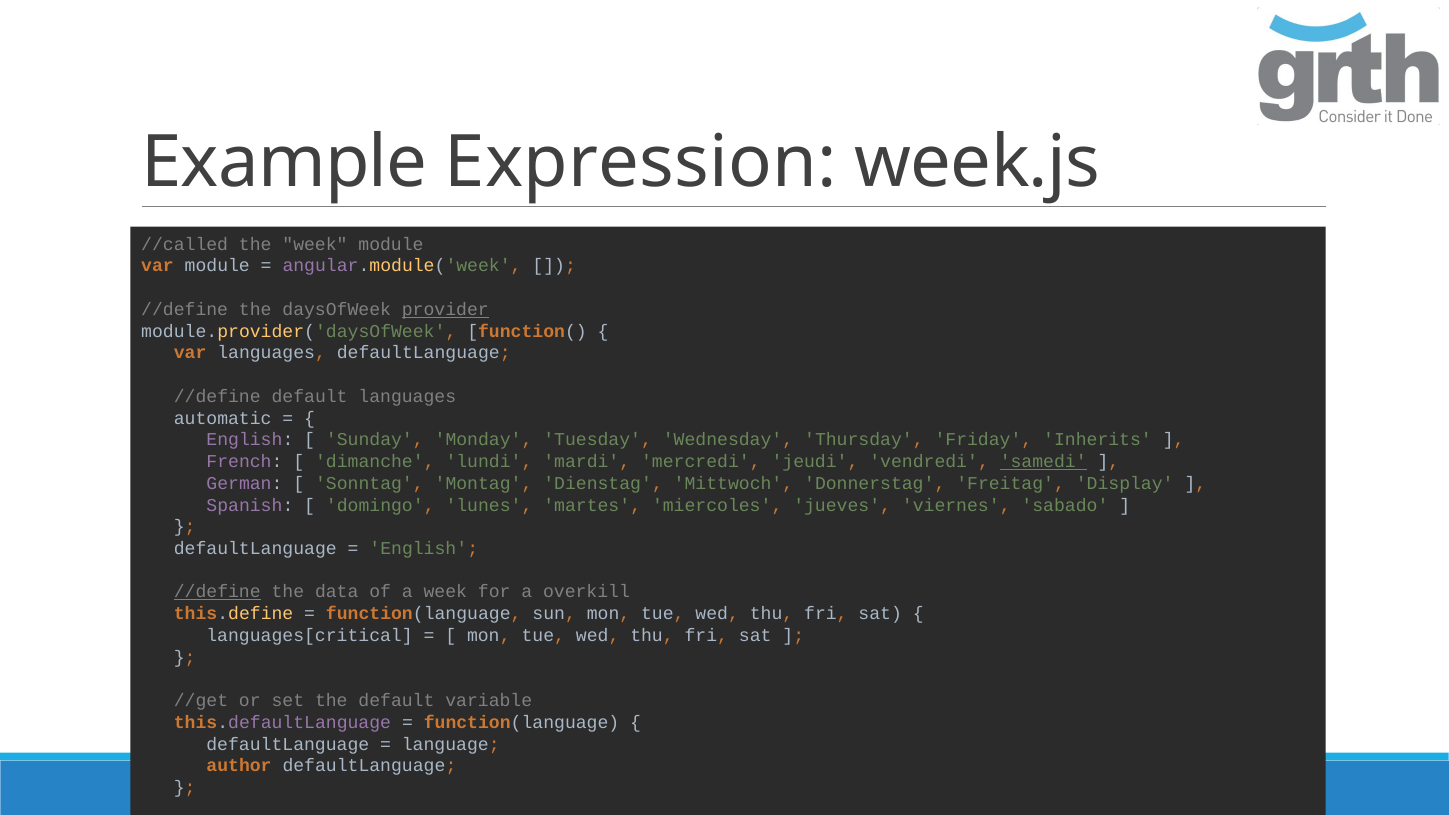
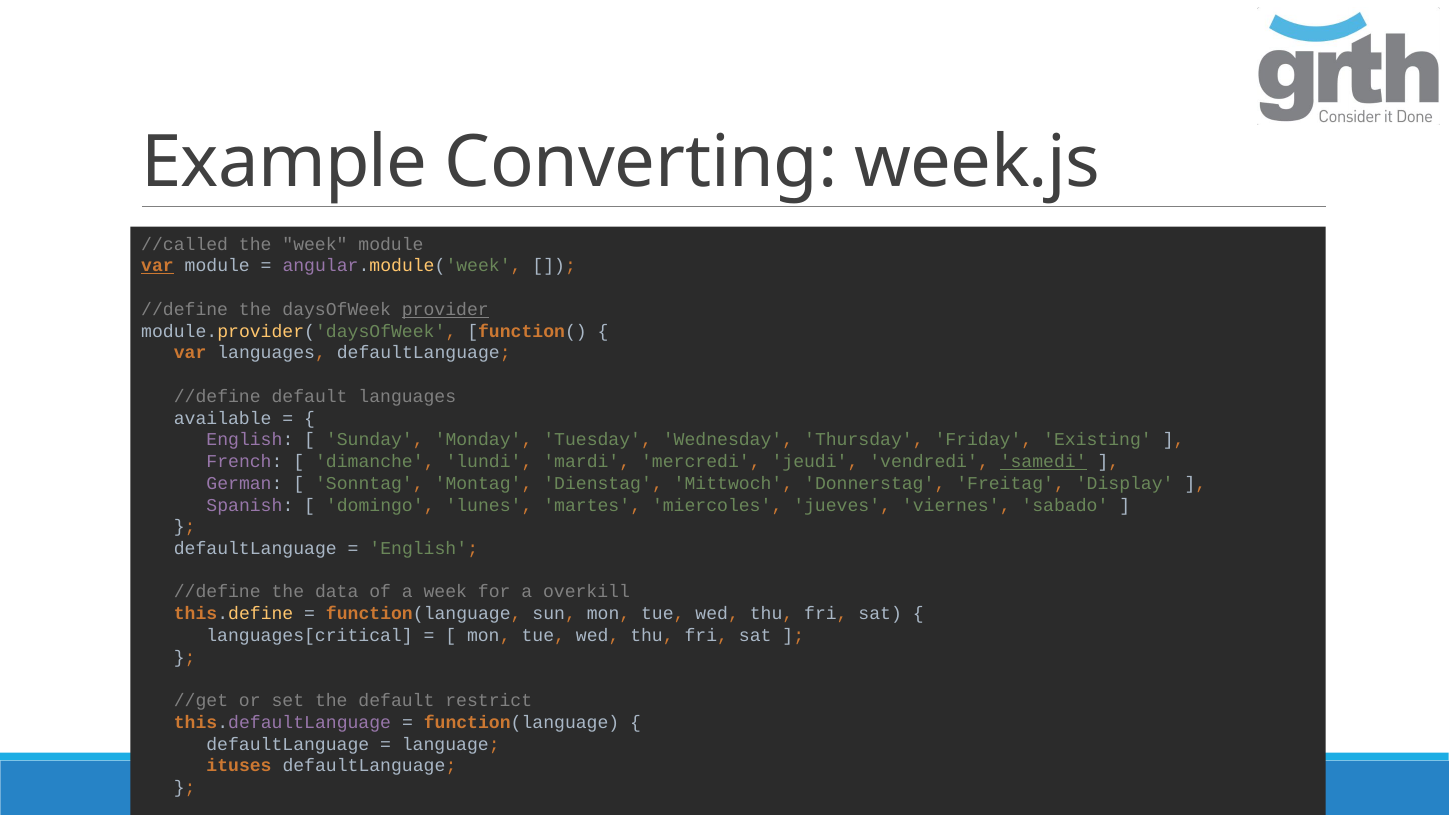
Expression: Expression -> Converting (641, 162)
var underline: none -> present (158, 266)
automatic: automatic -> available (223, 418)
Inherits: Inherits -> Existing (1098, 440)
//define underline: present -> none (217, 592)
default variable: variable -> restrict (489, 701)
author: author -> ituses (239, 766)
